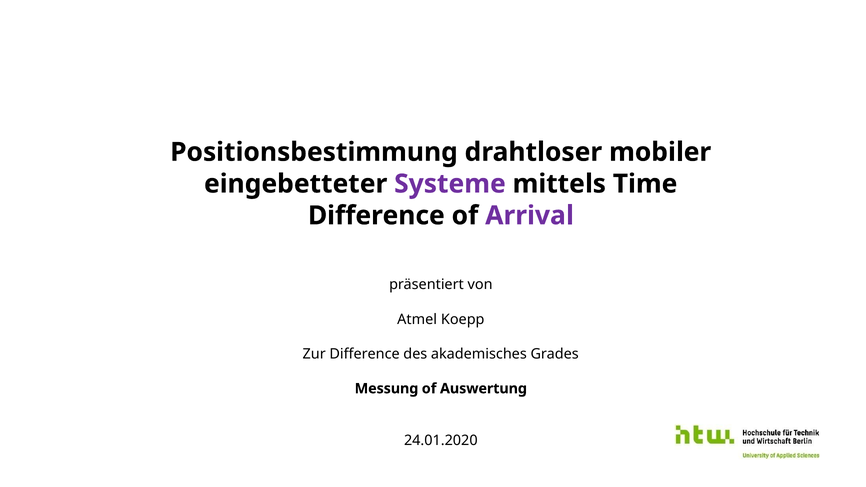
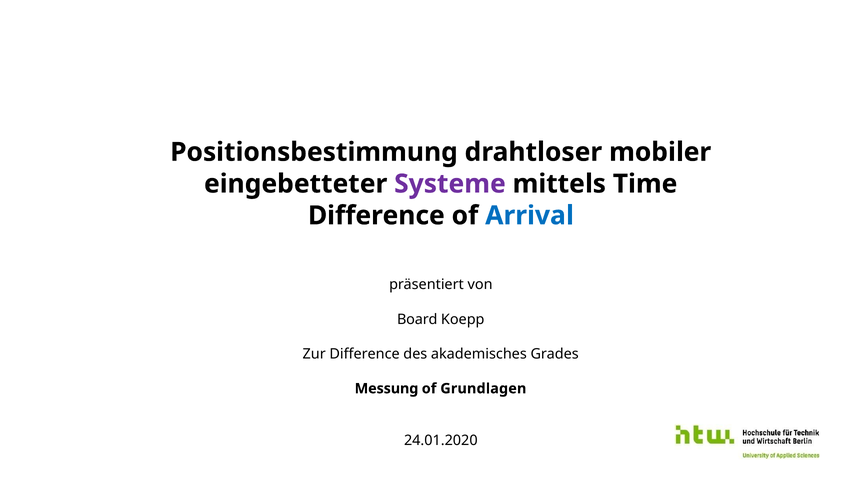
Arrival colour: purple -> blue (529, 216)
Atmel: Atmel -> Board (417, 319)
Auswertung: Auswertung -> Grundlagen (483, 389)
